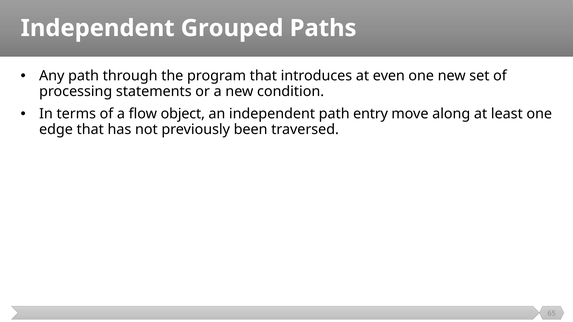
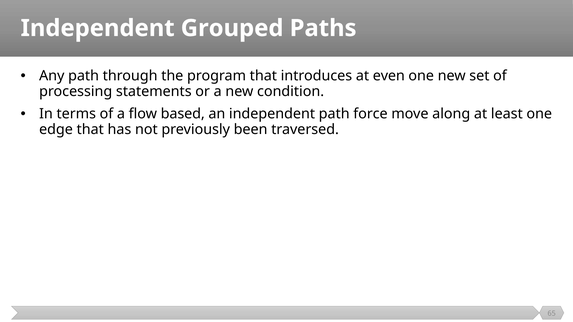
object: object -> based (183, 114)
entry: entry -> force (370, 114)
